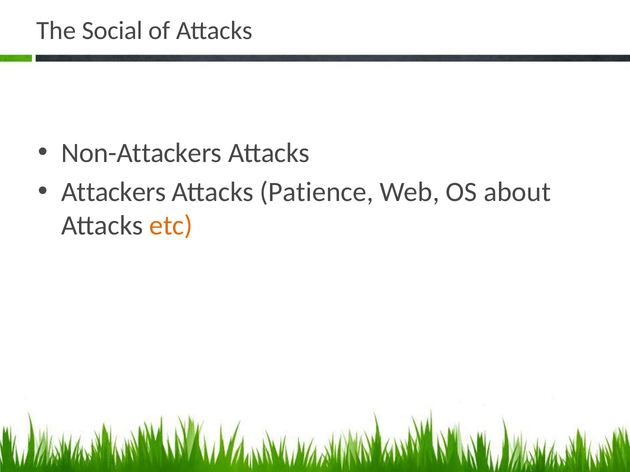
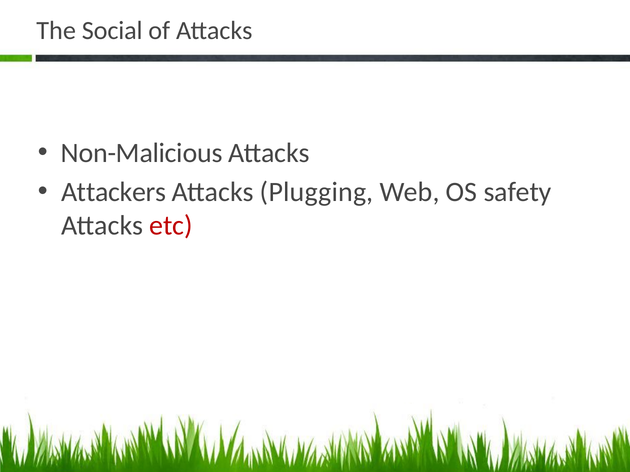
Non-Attackers: Non-Attackers -> Non-Malicious (142, 153)
Patience: Patience -> Plugging (317, 192)
about: about -> safety (518, 192)
etc colour: orange -> red (171, 226)
